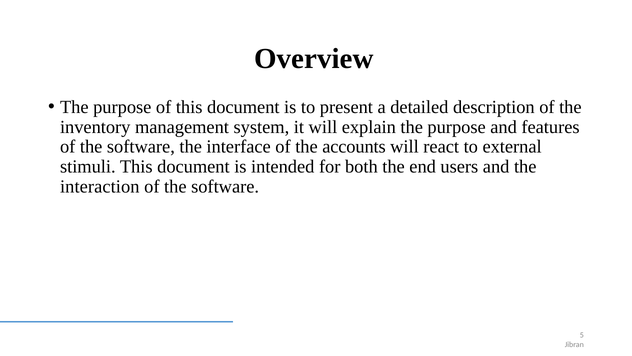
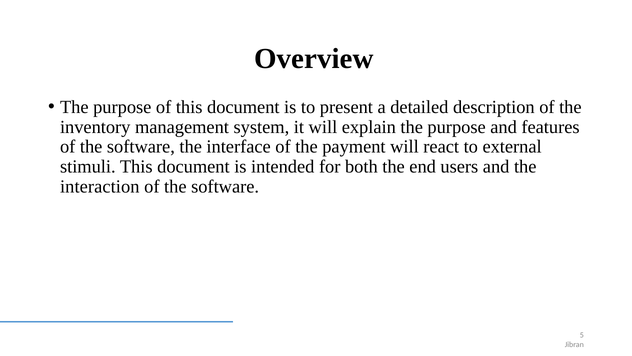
accounts: accounts -> payment (354, 147)
